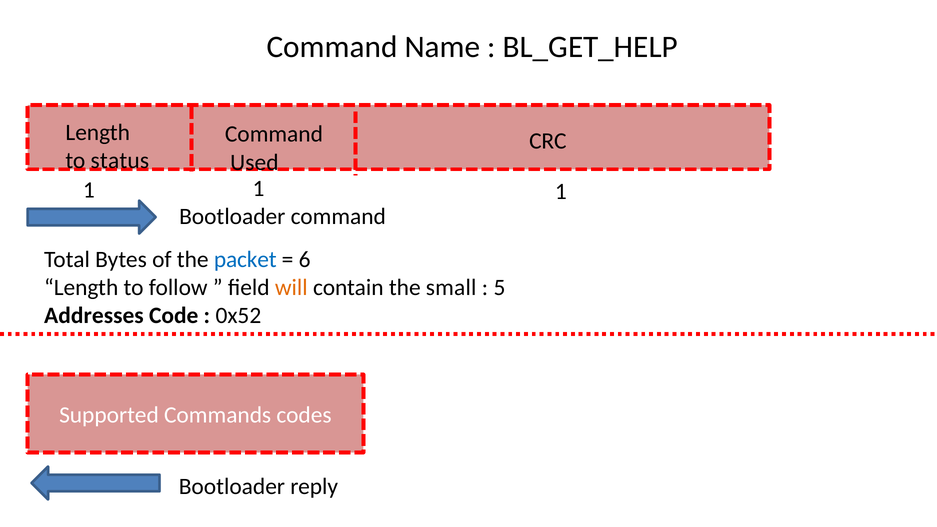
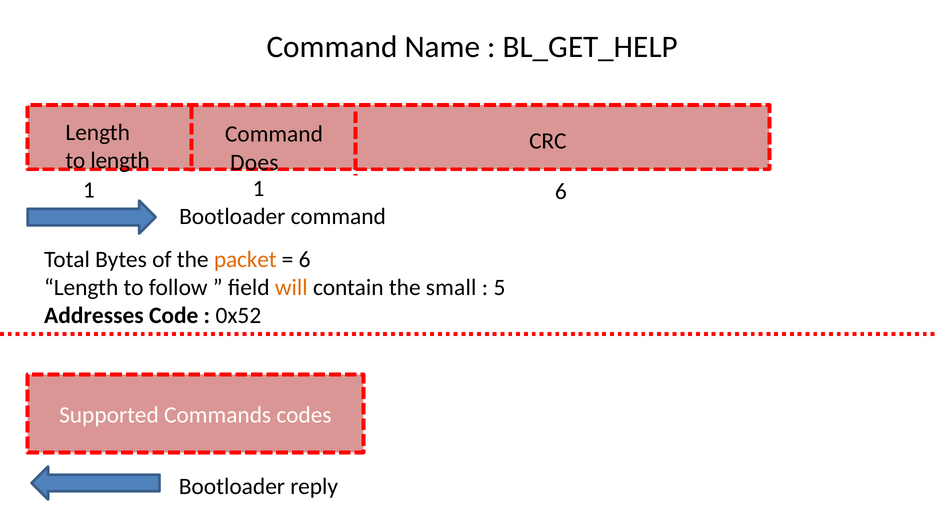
to status: status -> length (120, 160)
Used: Used -> Does (254, 162)
1: 1 -> 6 (561, 192)
packet colour: blue -> orange (245, 260)
